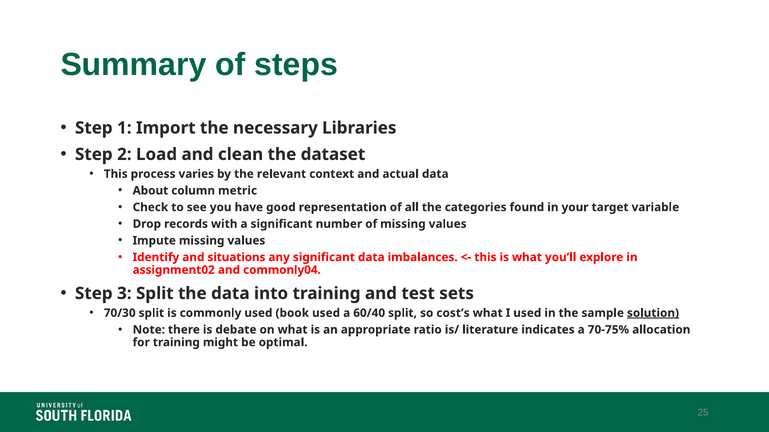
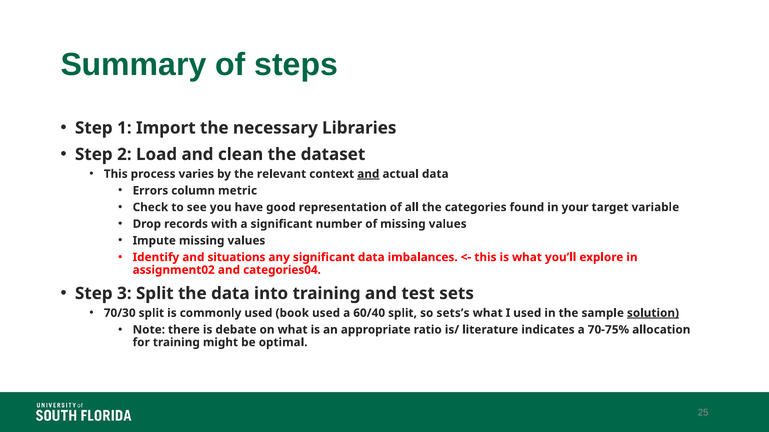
and underline: none -> present (368, 174)
About: About -> Errors (150, 191)
commonly04: commonly04 -> categories04 (282, 270)
cost’s: cost’s -> sets’s (453, 313)
